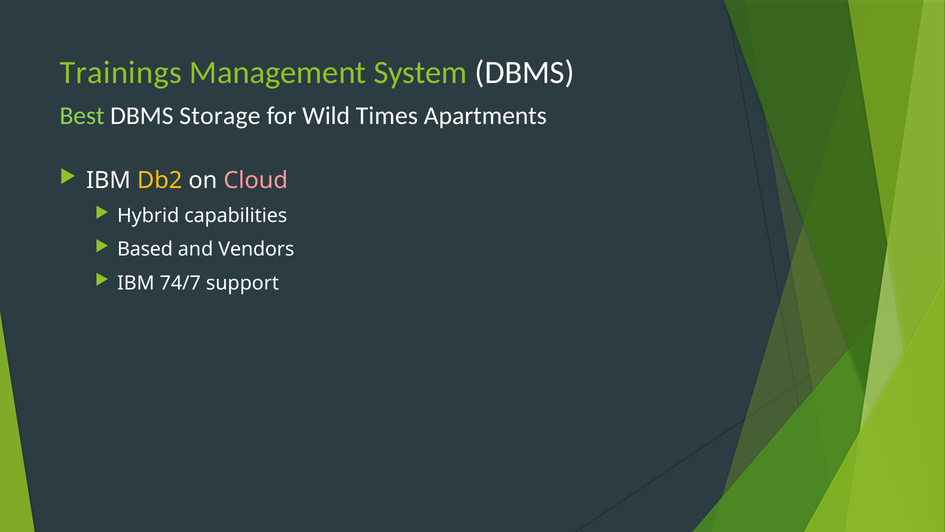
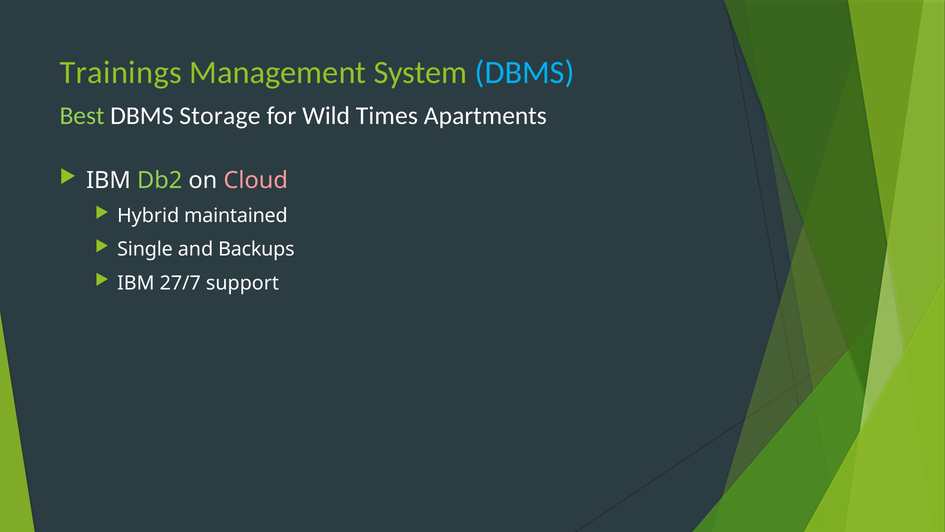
DBMS colour: white -> light blue (525, 73)
Db2 colour: yellow -> light green (160, 180)
capabilities: capabilities -> maintained (236, 216)
Based: Based -> Single (145, 249)
Vendors: Vendors -> Backups (256, 249)
74/7: 74/7 -> 27/7 (180, 283)
